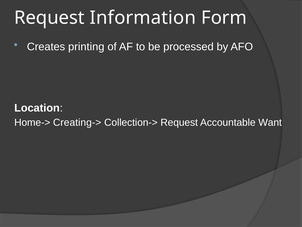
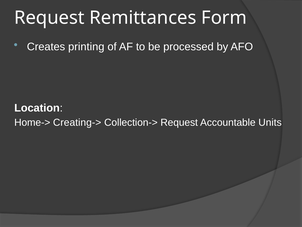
Information: Information -> Remittances (143, 18)
Want: Want -> Units (270, 122)
